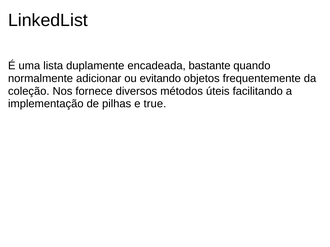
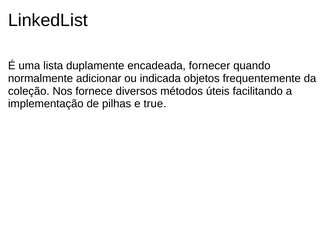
bastante: bastante -> fornecer (209, 66)
evitando: evitando -> indicada (160, 79)
